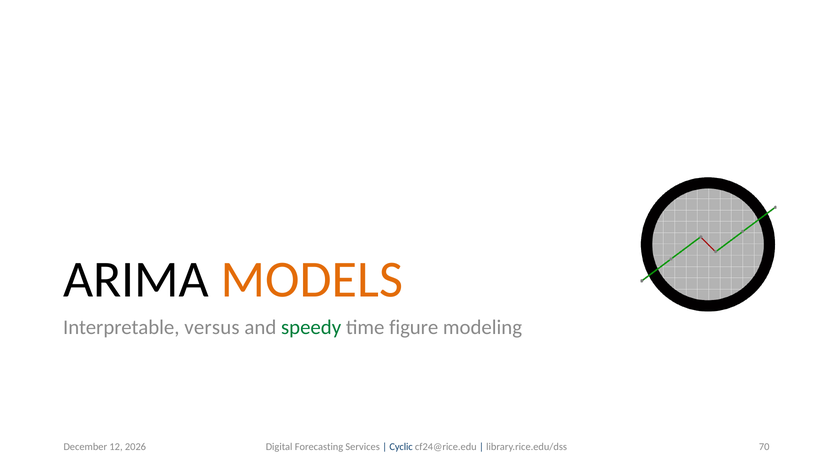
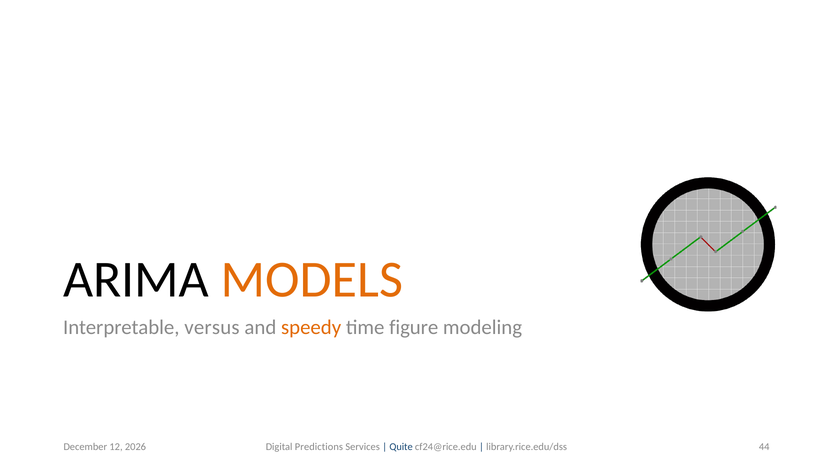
speedy colour: green -> orange (311, 328)
70: 70 -> 44 (764, 447)
Forecasting: Forecasting -> Predictions (319, 447)
Cyclic: Cyclic -> Quite (401, 447)
